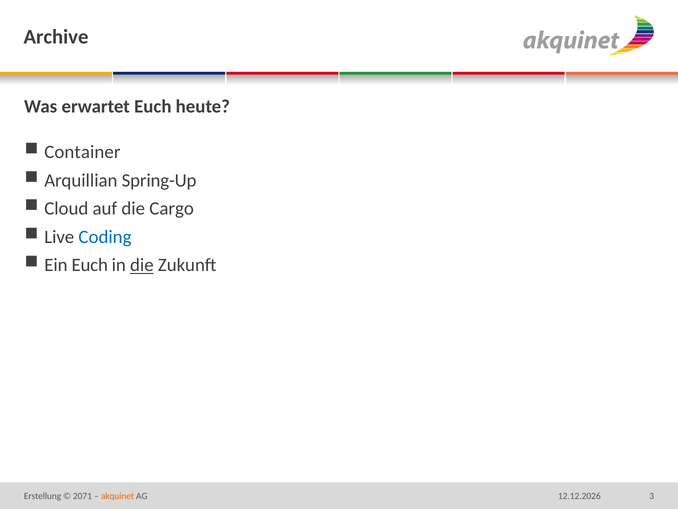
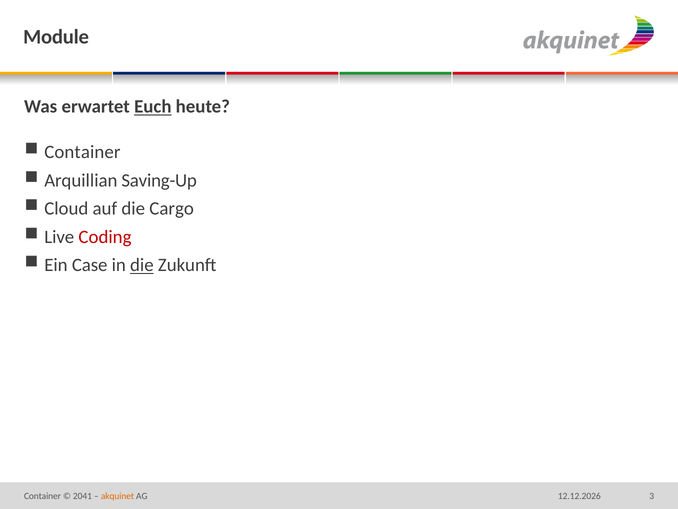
Archive: Archive -> Module (56, 37)
Euch underline: none -> present (153, 107)
Spring-Up: Spring-Up -> Saving-Up (159, 180)
Coding colour: blue -> red (105, 237)
Ein Euch: Euch -> Case (90, 265)
Erstellung: Erstellung -> Container (42, 496)
2071: 2071 -> 2041 (82, 496)
